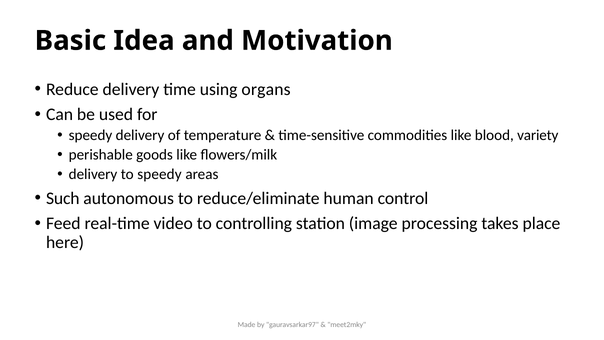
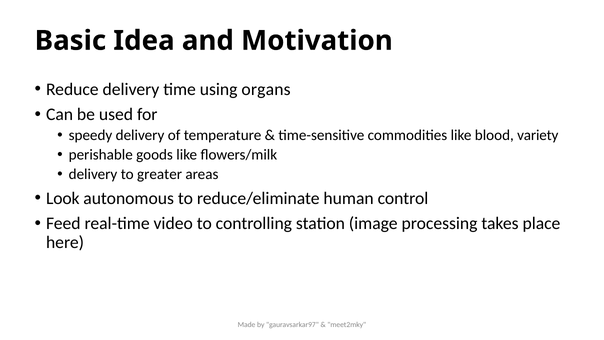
to speedy: speedy -> greater (160, 174)
Such: Such -> Look (63, 198)
